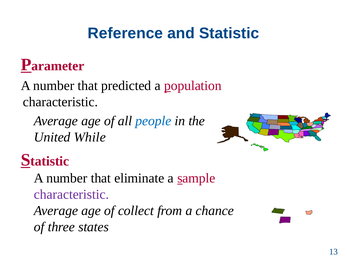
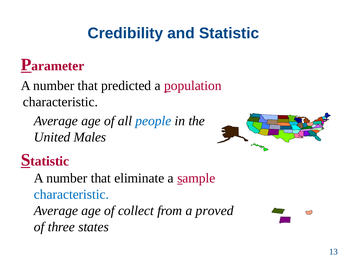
Reference: Reference -> Credibility (125, 33)
While: While -> Males (90, 137)
characteristic colour: purple -> blue (71, 194)
chance: chance -> proved (215, 210)
